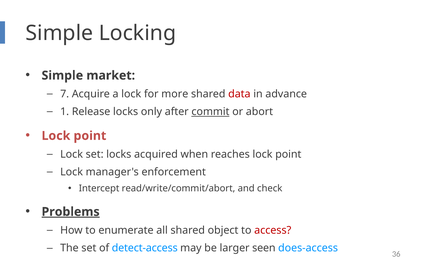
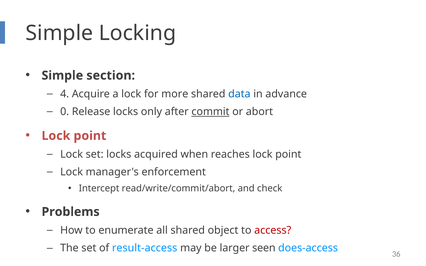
market: market -> section (111, 76)
7: 7 -> 4 (65, 94)
data colour: red -> blue (239, 94)
1: 1 -> 0 (65, 112)
Problems underline: present -> none (71, 212)
detect-access: detect-access -> result-access (145, 248)
